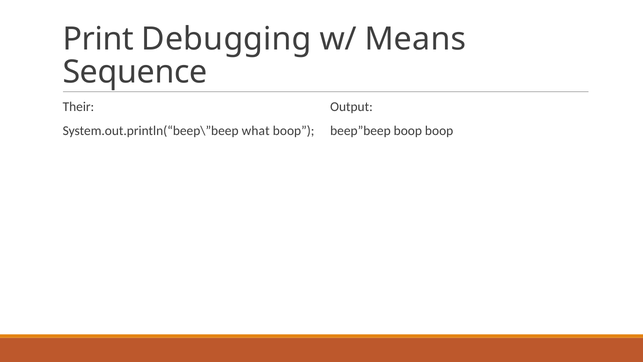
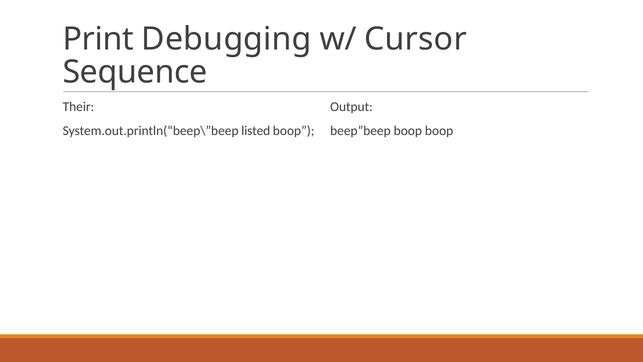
Means: Means -> Cursor (415, 39)
what: what -> listed (256, 131)
